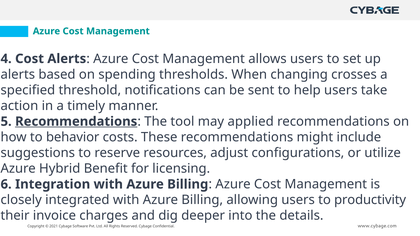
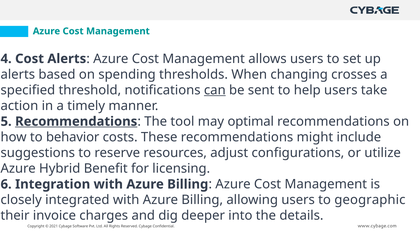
can underline: none -> present (215, 90)
applied: applied -> optimal (251, 122)
productivity: productivity -> geographic (370, 200)
